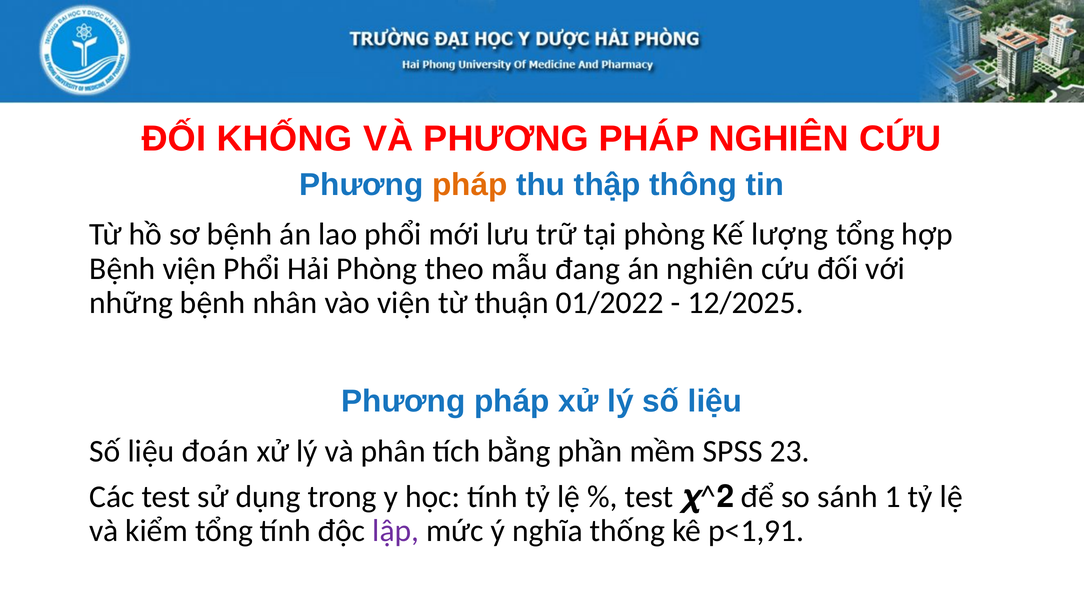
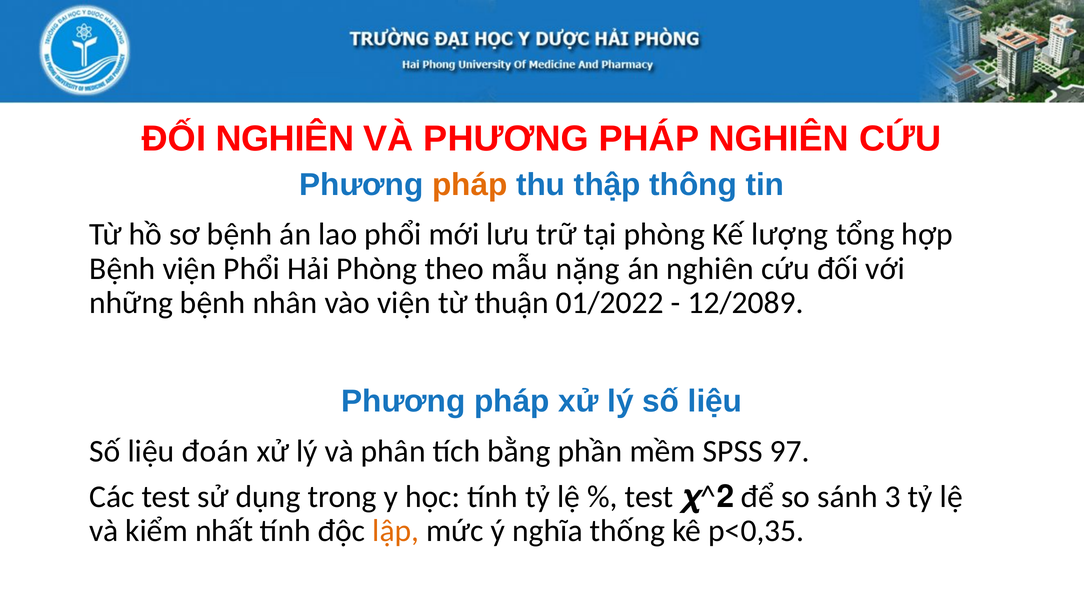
ĐỐI KHỐNG: KHỐNG -> NGHIÊN (285, 139)
đang: đang -> nặng (588, 269)
12/2025: 12/2025 -> 12/2089 (746, 303)
23: 23 -> 97 (790, 451)
1: 1 -> 3 (893, 496)
kiểm tổng: tổng -> nhất (224, 531)
lập colour: purple -> orange (396, 531)
p<1,91: p<1,91 -> p<0,35 (756, 531)
